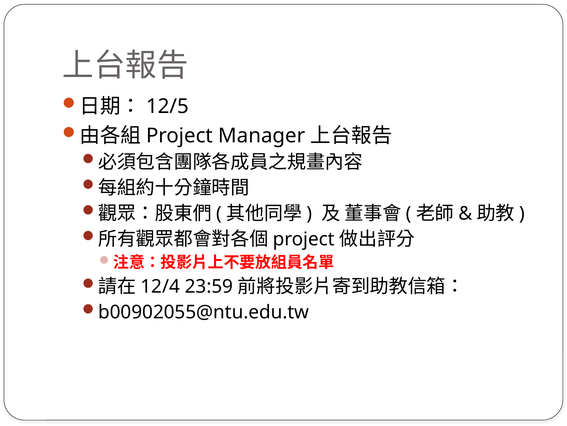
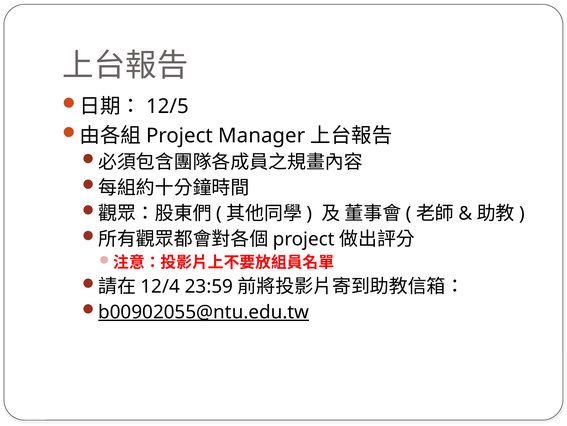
b00902055@ntu.edu.tw underline: none -> present (204, 312)
